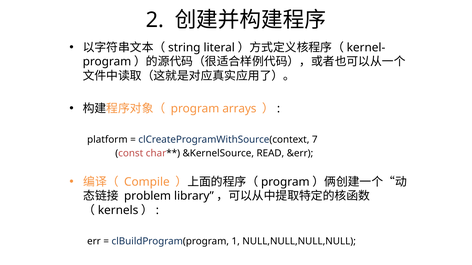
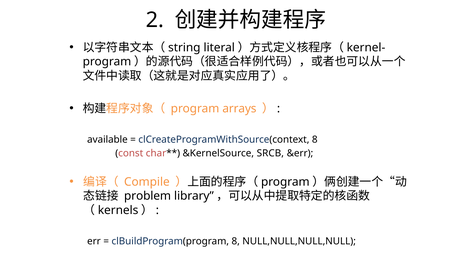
platform: platform -> available (107, 140)
clCreateProgramWithSource(context 7: 7 -> 8 (315, 140)
READ: READ -> SRCB (270, 154)
clBuildProgram(program 1: 1 -> 8 (236, 242)
